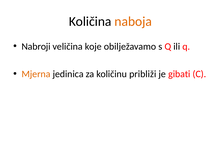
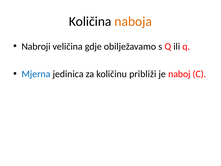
koje: koje -> gdje (93, 46)
Mjerna colour: orange -> blue (36, 74)
gibati: gibati -> naboj (179, 74)
